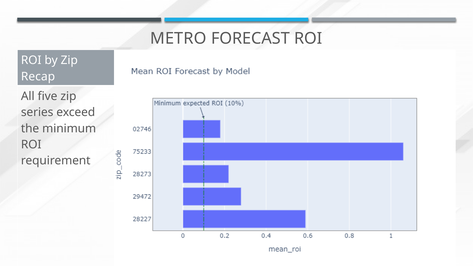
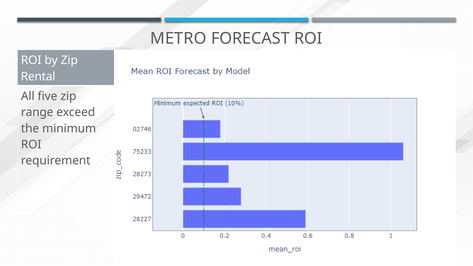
Recap: Recap -> Rental (38, 77)
series: series -> range (37, 112)
